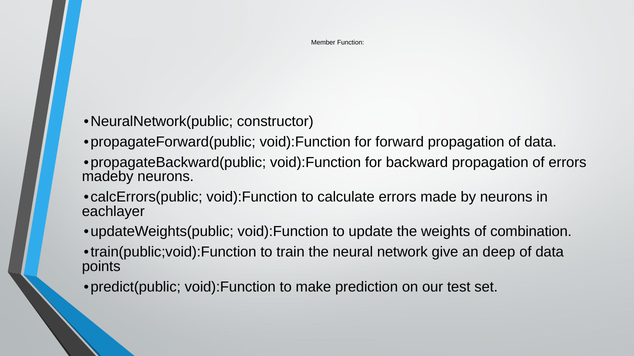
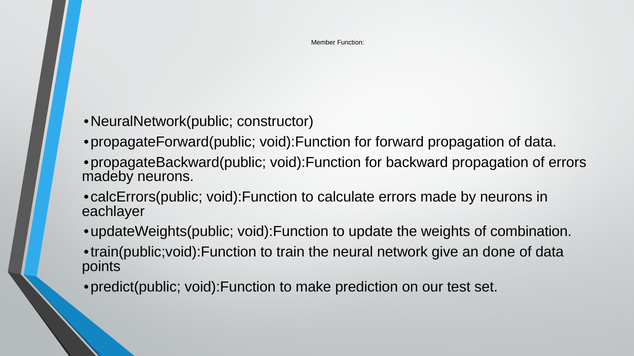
deep: deep -> done (499, 253)
